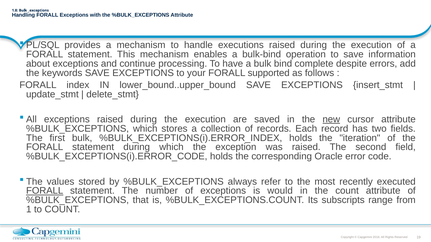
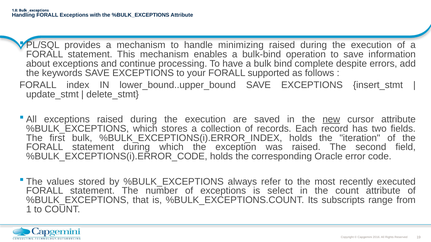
executions: executions -> minimizing (241, 45)
FORALL underline: present -> none (45, 191)
would: would -> select (280, 191)
